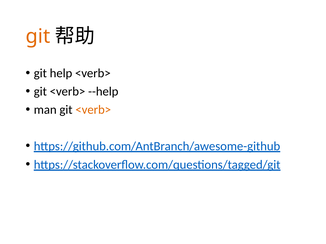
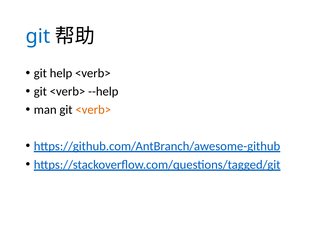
git colour: orange -> blue (38, 37)
